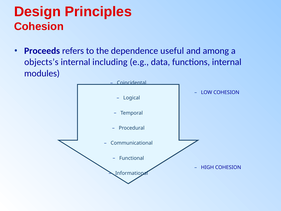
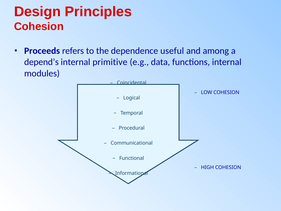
objects’s: objects’s -> depend’s (41, 62)
including: including -> primitive (110, 62)
